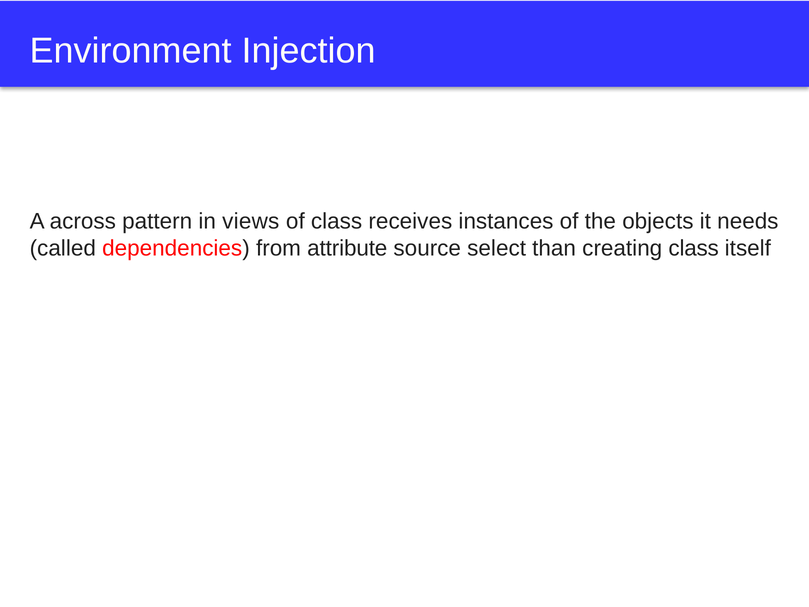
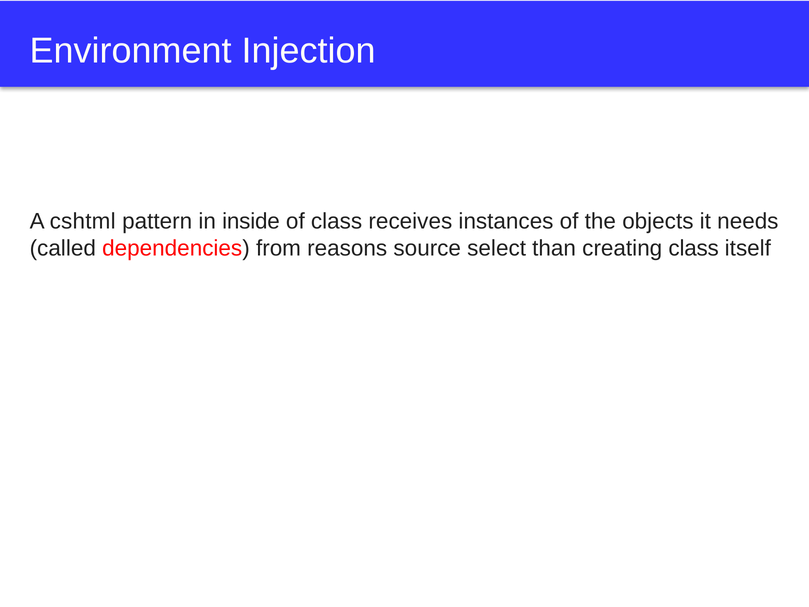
across: across -> cshtml (83, 221)
views: views -> inside (251, 221)
attribute: attribute -> reasons (347, 248)
